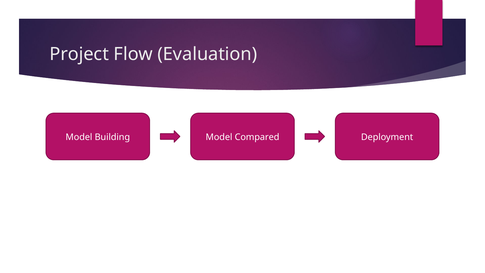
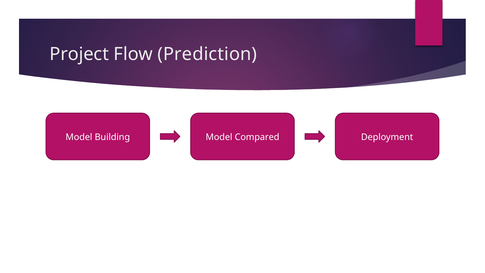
Evaluation: Evaluation -> Prediction (207, 54)
